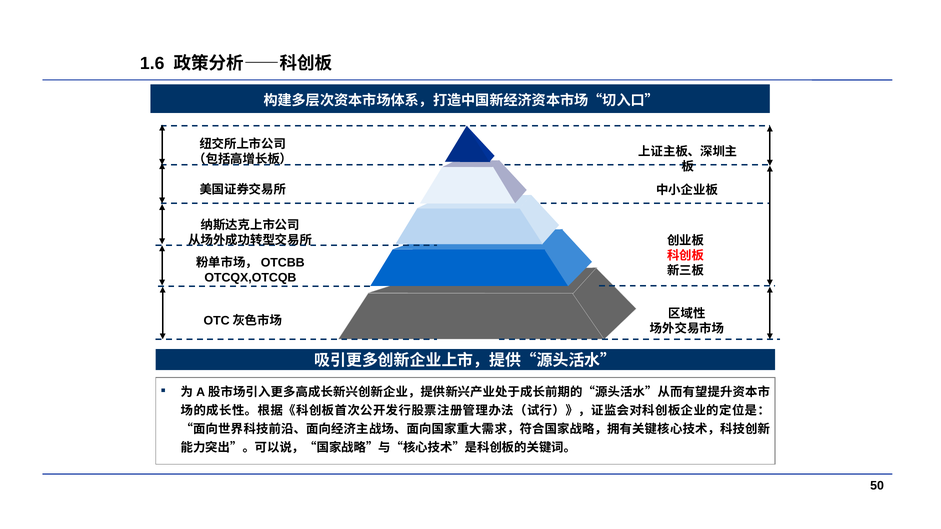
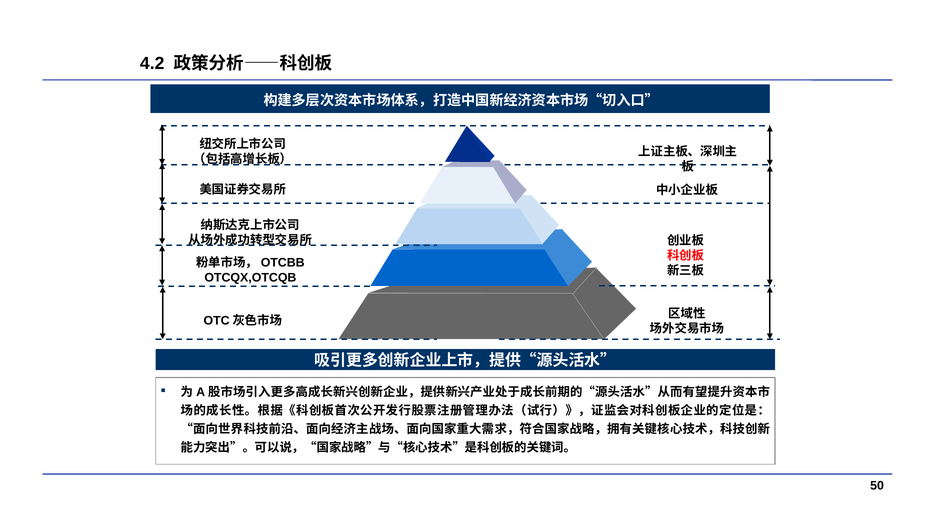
1.6: 1.6 -> 4.2 (152, 64)
